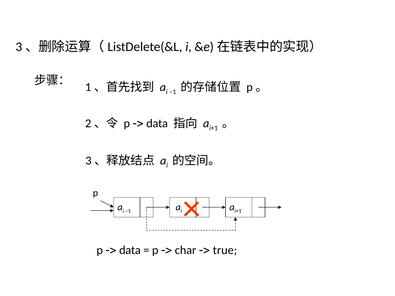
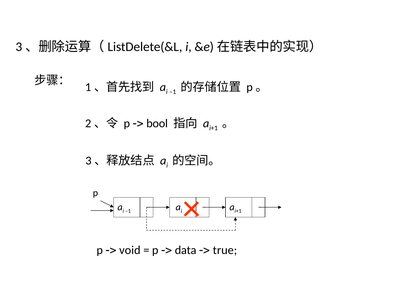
data: data -> bool (157, 123)
data: data -> void (130, 250)
char: char -> data (186, 250)
